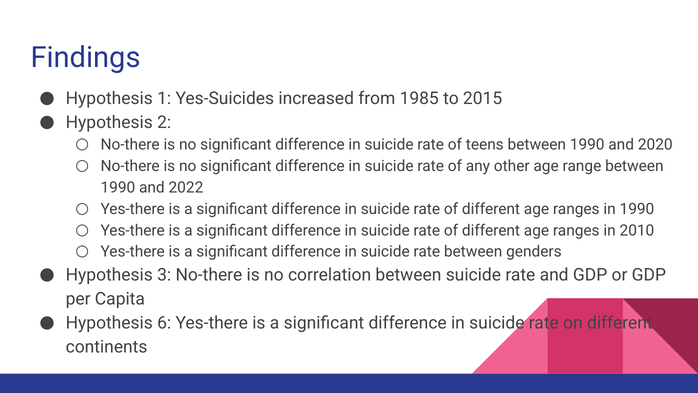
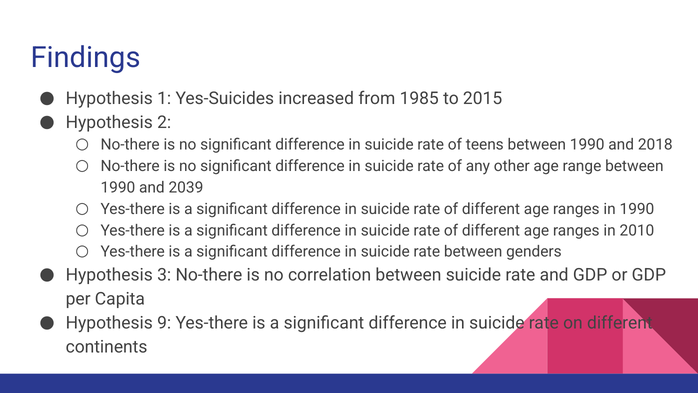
2020: 2020 -> 2018 (655, 145)
2022: 2022 -> 2039 (186, 187)
6: 6 -> 9 (164, 323)
